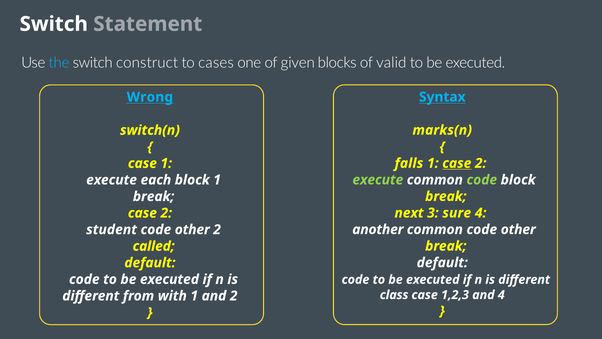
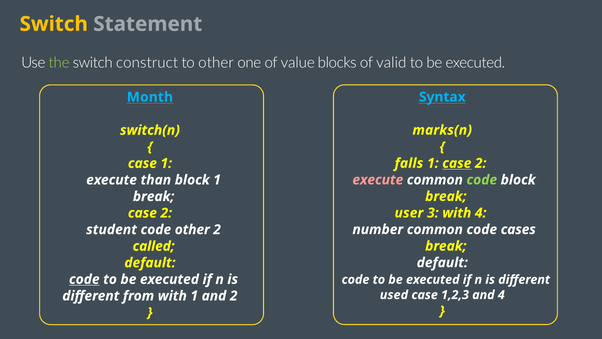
Switch colour: white -> yellow (54, 24)
the colour: light blue -> light green (59, 63)
to cases: cases -> other (216, 63)
given: given -> value (298, 63)
Wrong: Wrong -> Month (150, 97)
execute colour: light green -> pink (378, 180)
each: each -> than (156, 180)
next: next -> user (409, 213)
3 sure: sure -> with (457, 213)
another: another -> number (378, 229)
common code other: other -> cases (518, 229)
code underline: none -> present (84, 279)
class: class -> used (394, 295)
